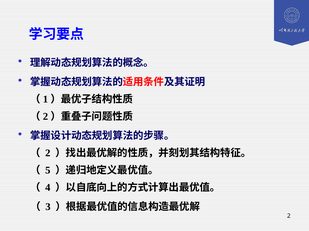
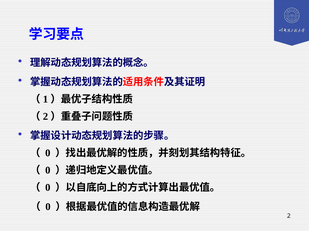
2: 2 -> 0 (48, 154)
5: 5 -> 0 (48, 171)
4: 4 -> 0 (48, 188)
3: 3 -> 0 (48, 207)
